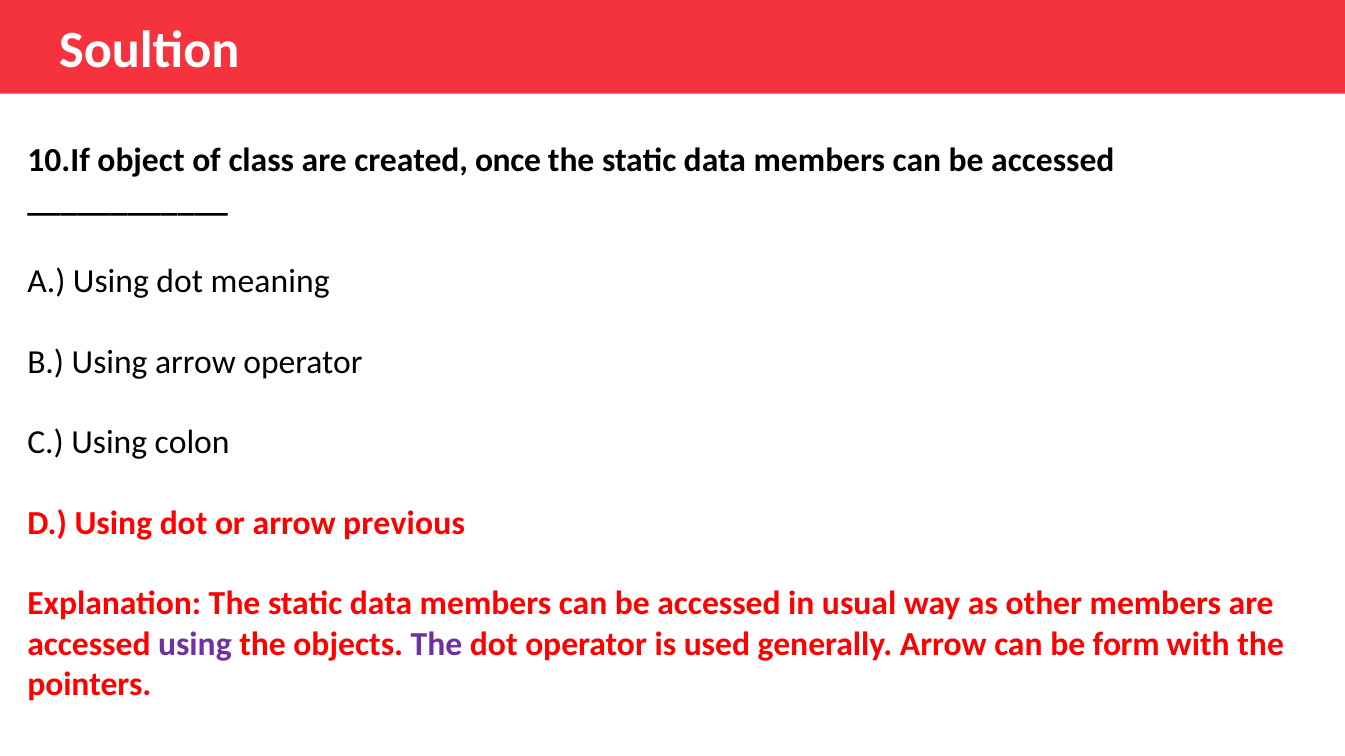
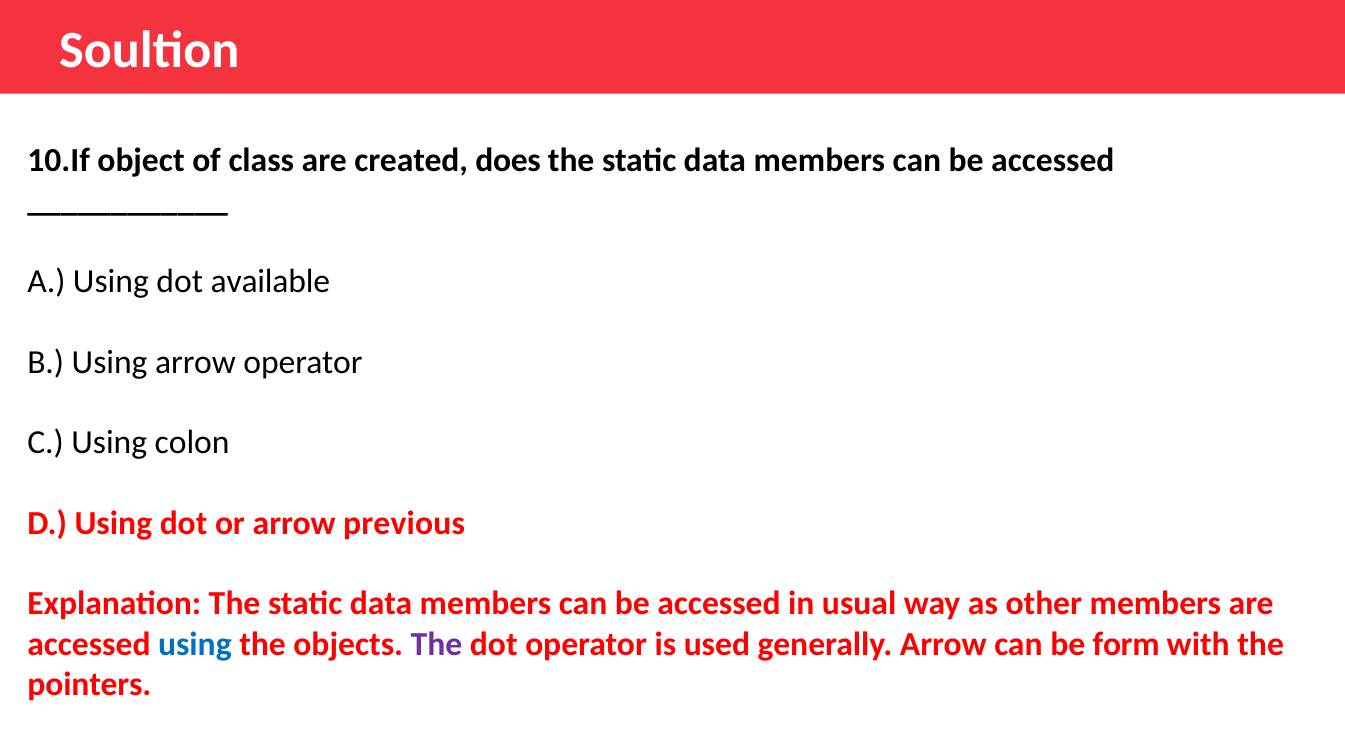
once: once -> does (508, 161)
meaning: meaning -> available (270, 282)
using colour: purple -> blue (195, 645)
